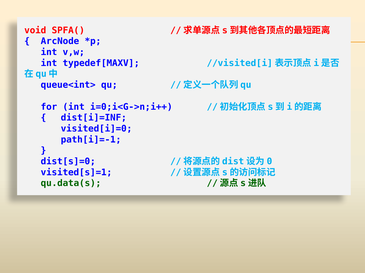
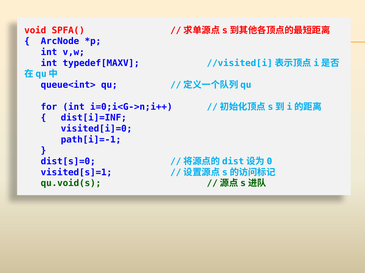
qu.data(s: qu.data(s -> qu.void(s (71, 184)
